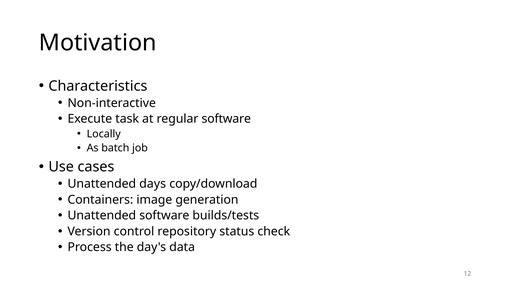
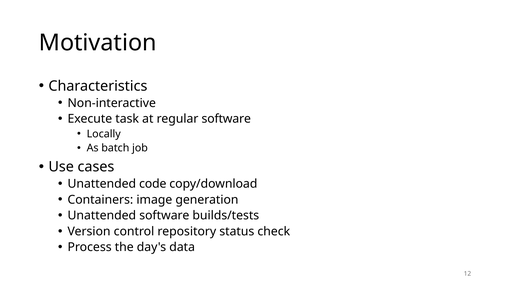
days: days -> code (153, 184)
